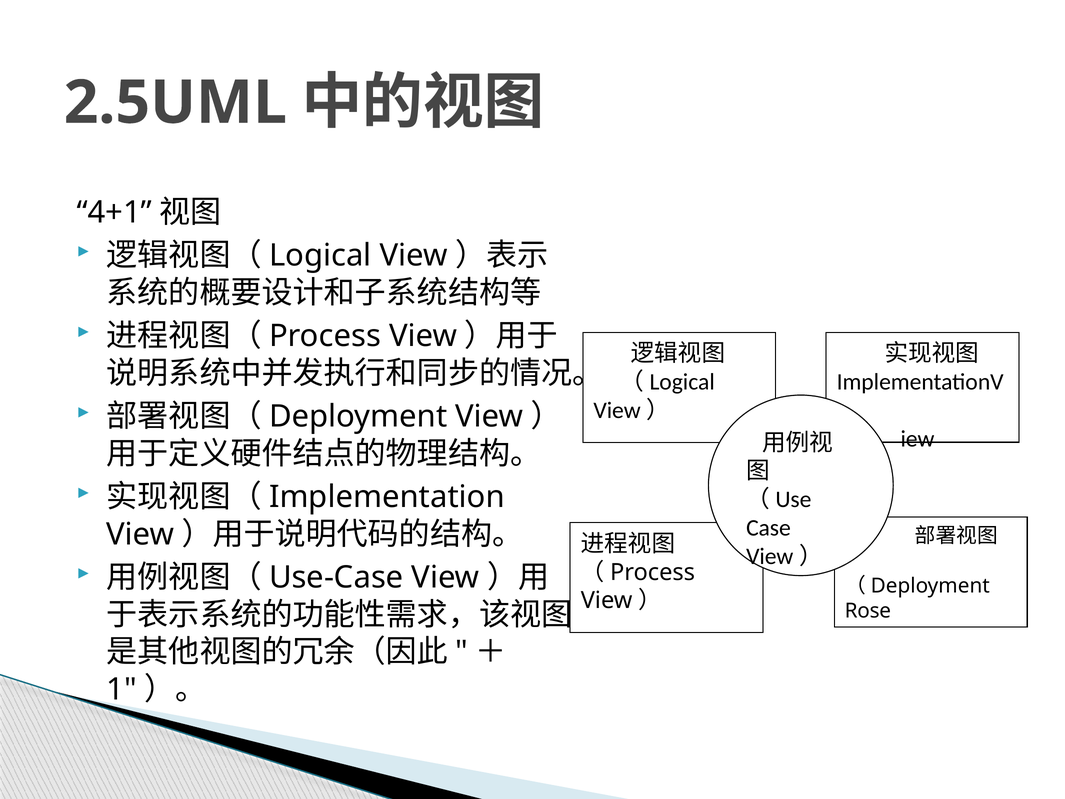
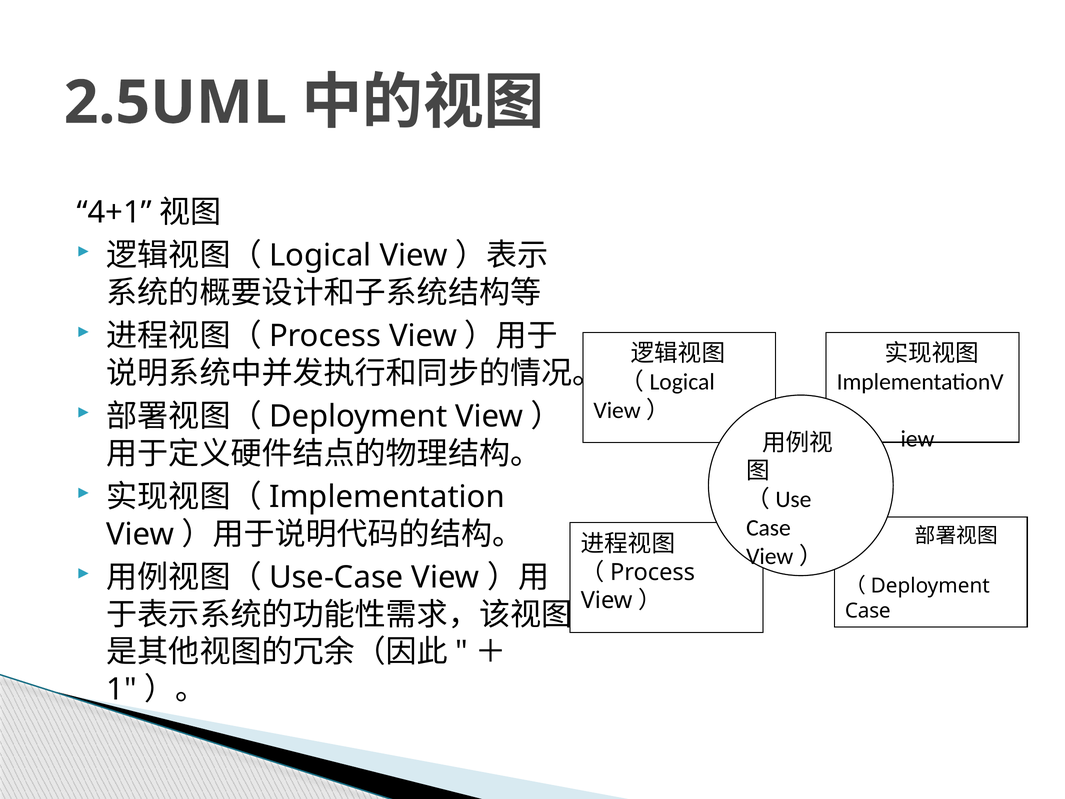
Rose: Rose -> Case (868, 611)
